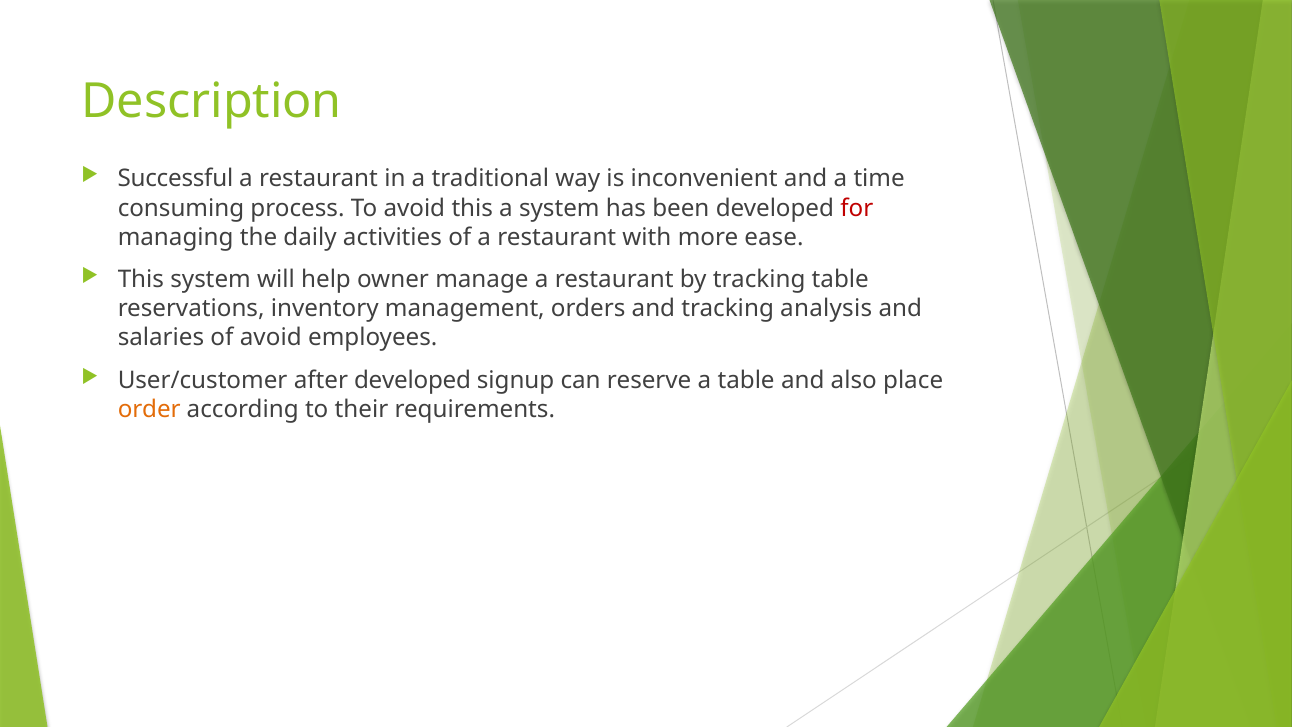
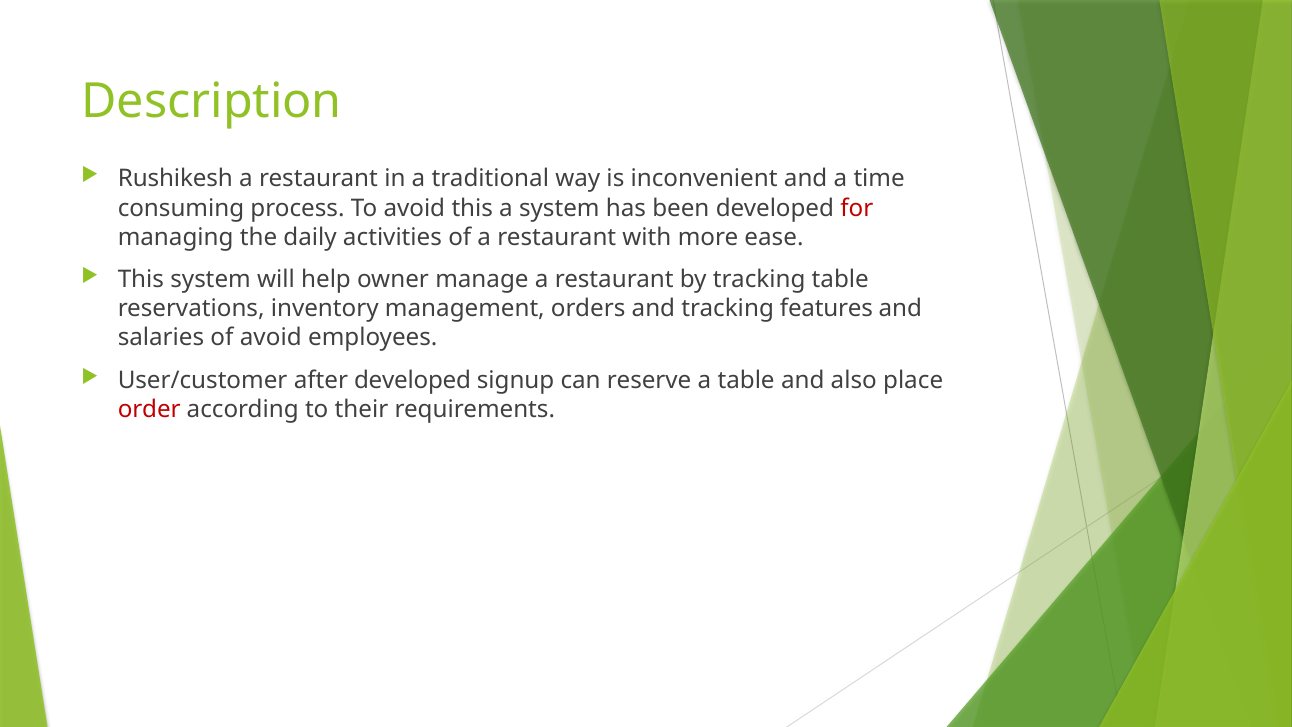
Successful: Successful -> Rushikesh (175, 179)
analysis: analysis -> features (826, 309)
order colour: orange -> red (149, 409)
